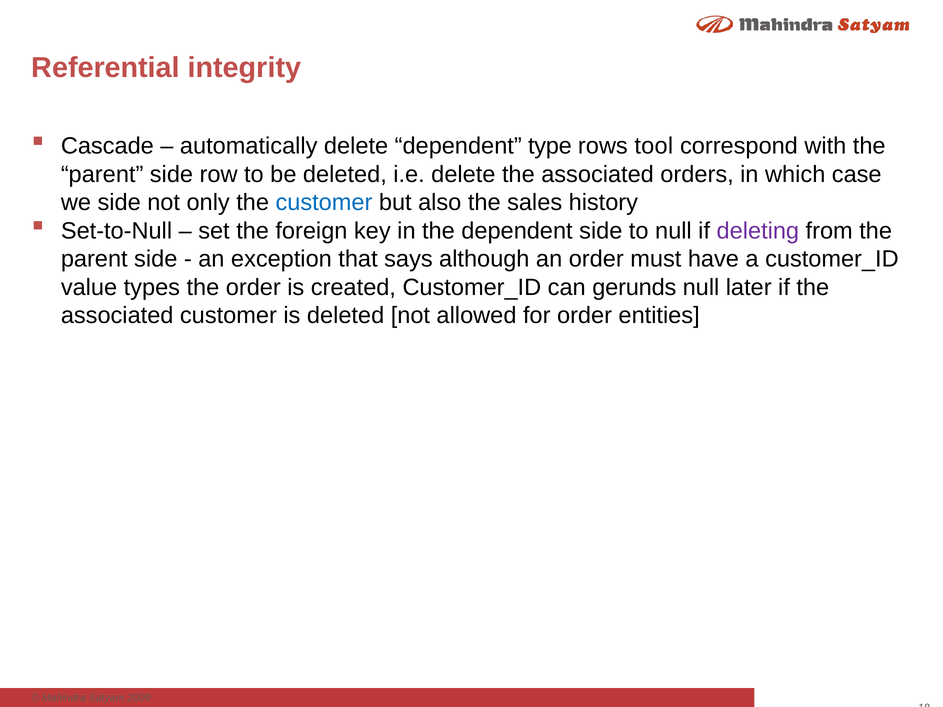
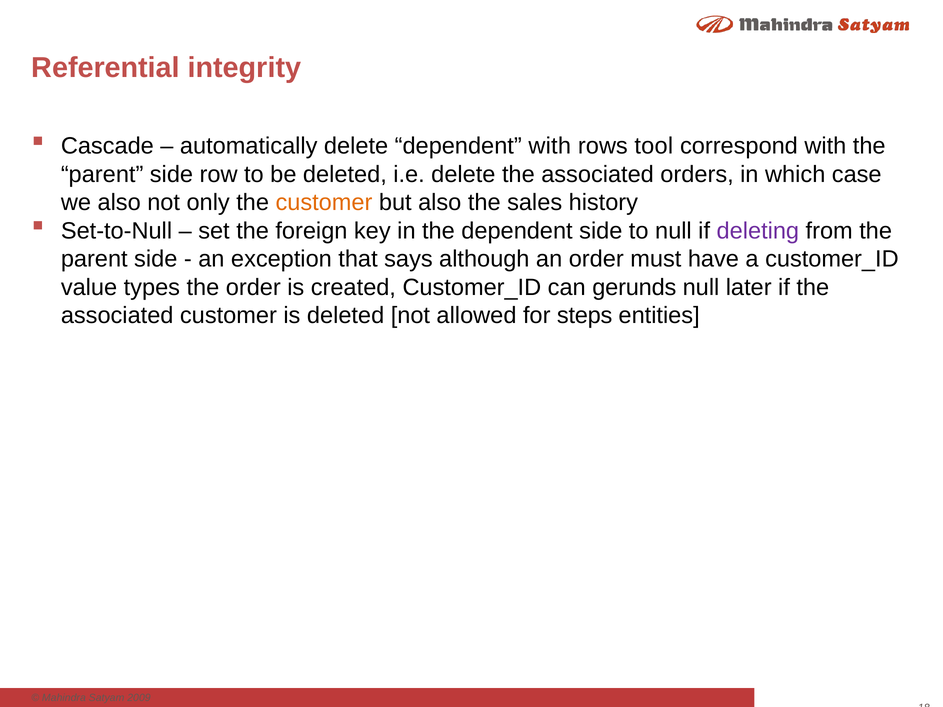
dependent type: type -> with (550, 146)
we side: side -> also (119, 203)
customer colour: blue -> orange (324, 203)
for order: order -> steps (585, 316)
